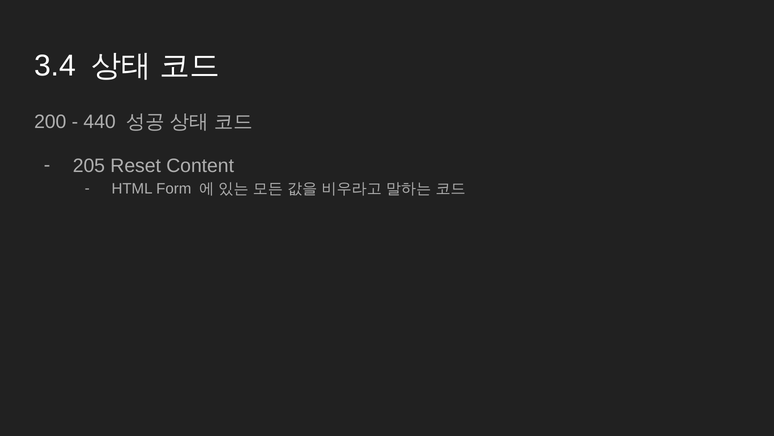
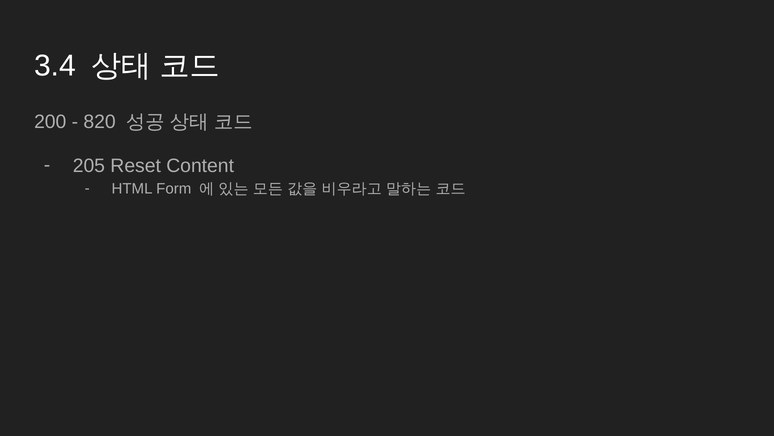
440: 440 -> 820 (100, 122)
